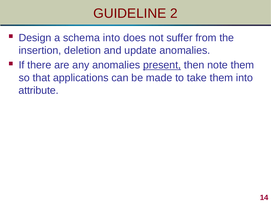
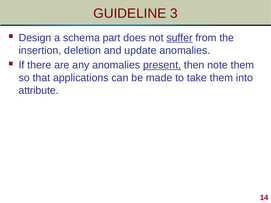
2: 2 -> 3 (174, 13)
schema into: into -> part (112, 38)
suffer underline: none -> present (180, 38)
